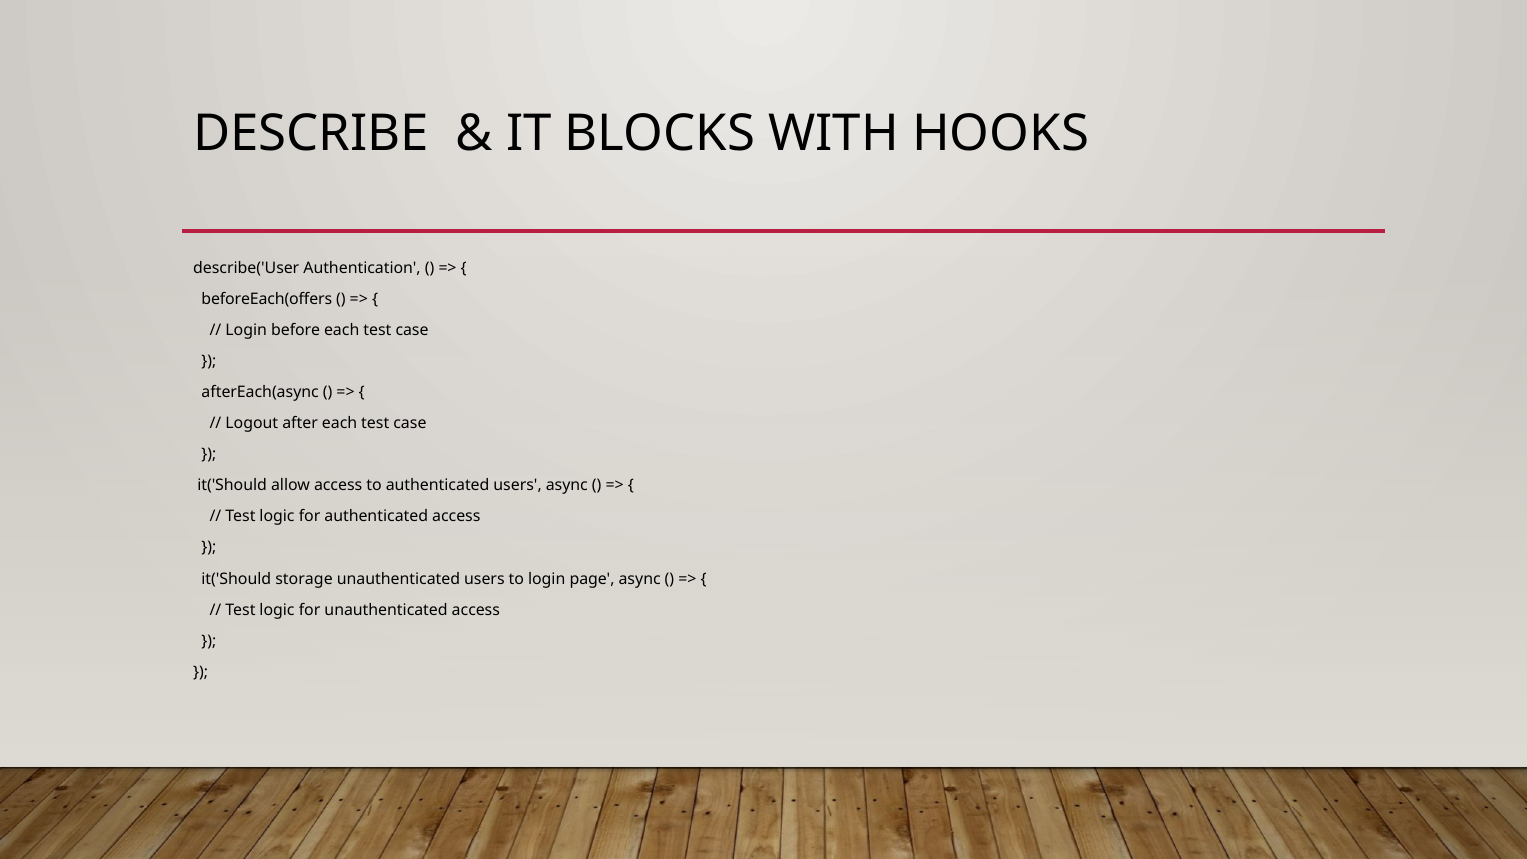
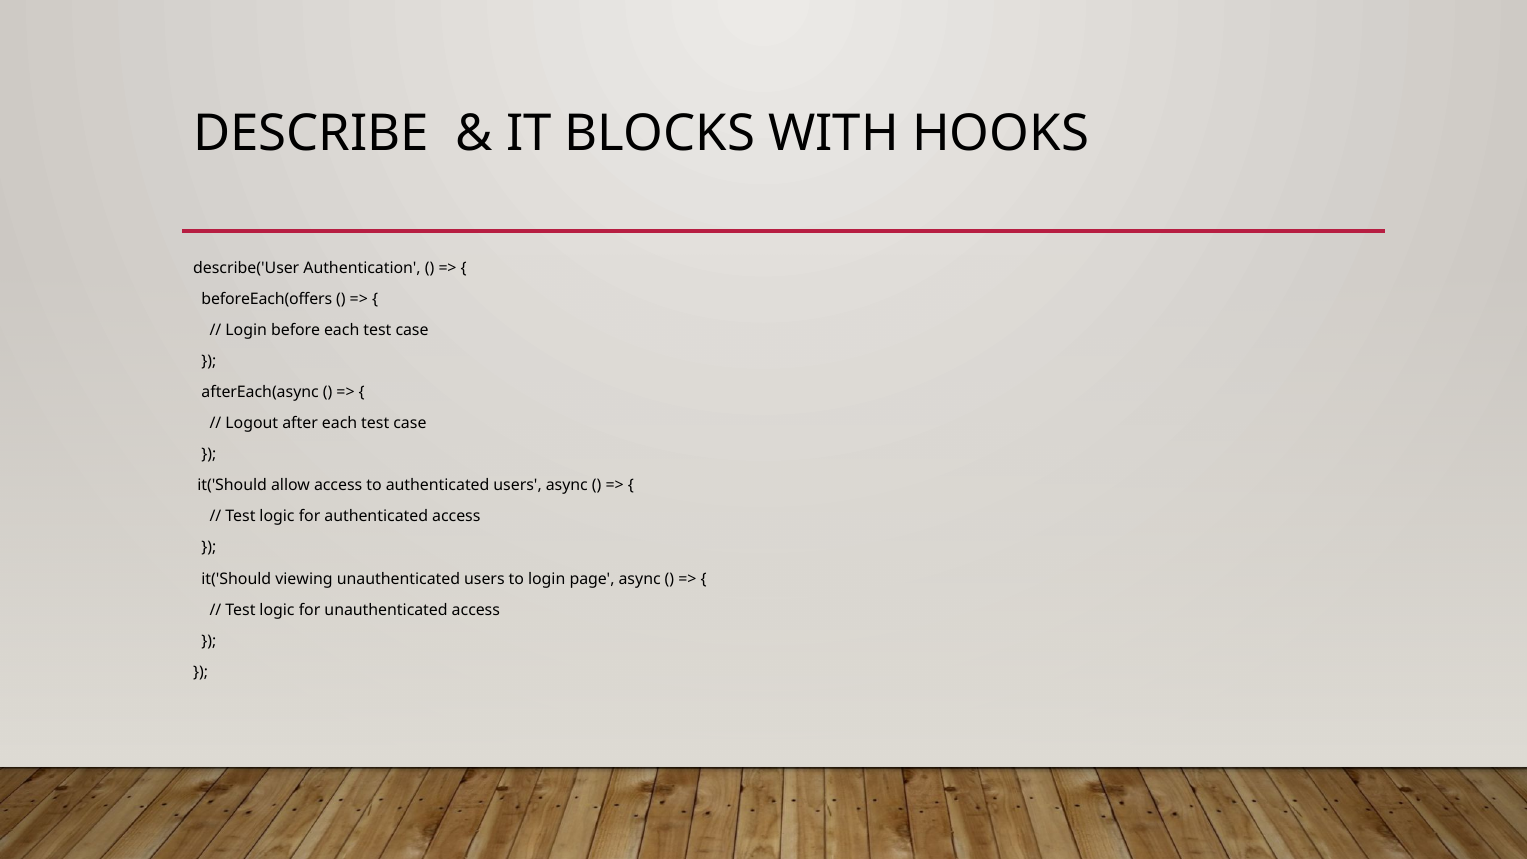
storage: storage -> viewing (304, 579)
